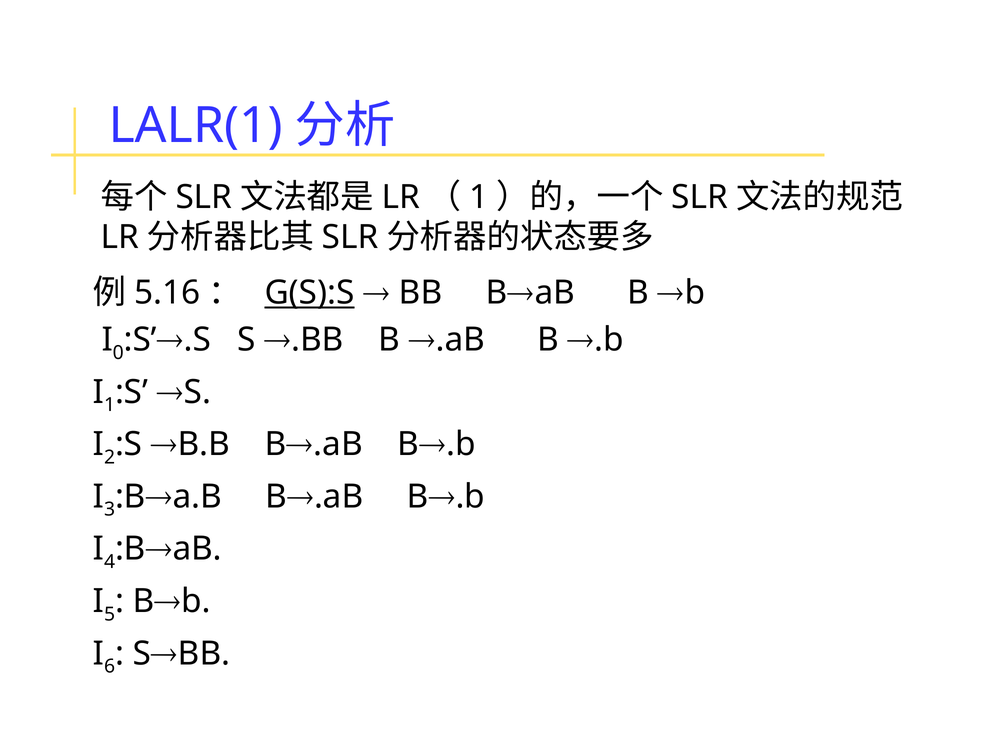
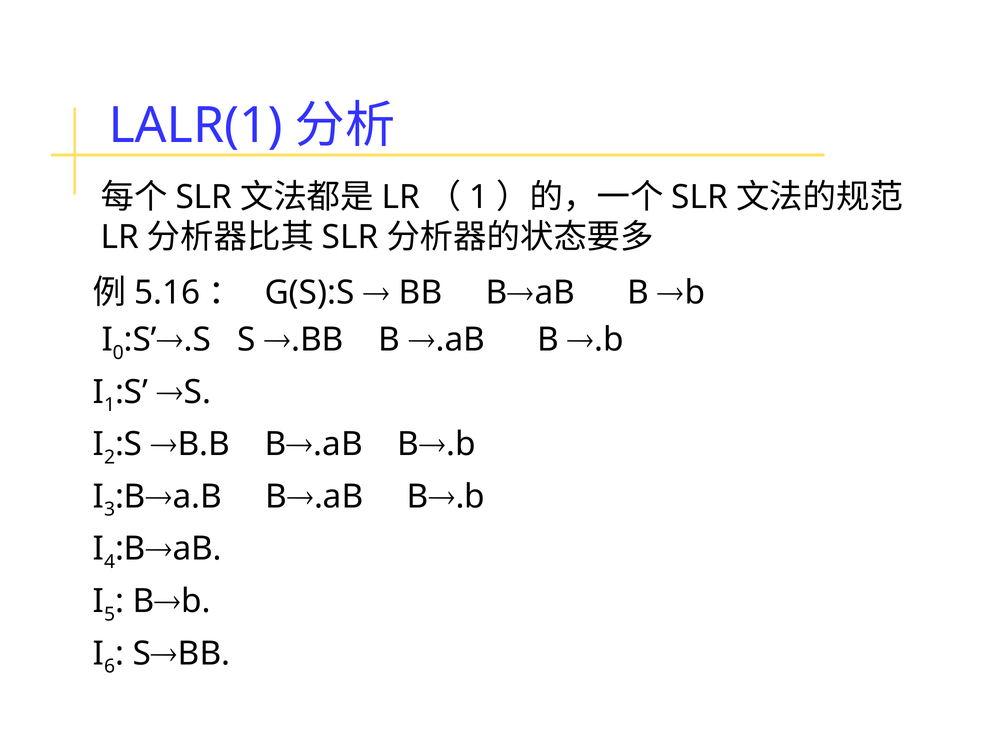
G(S):S underline: present -> none (310, 293)
